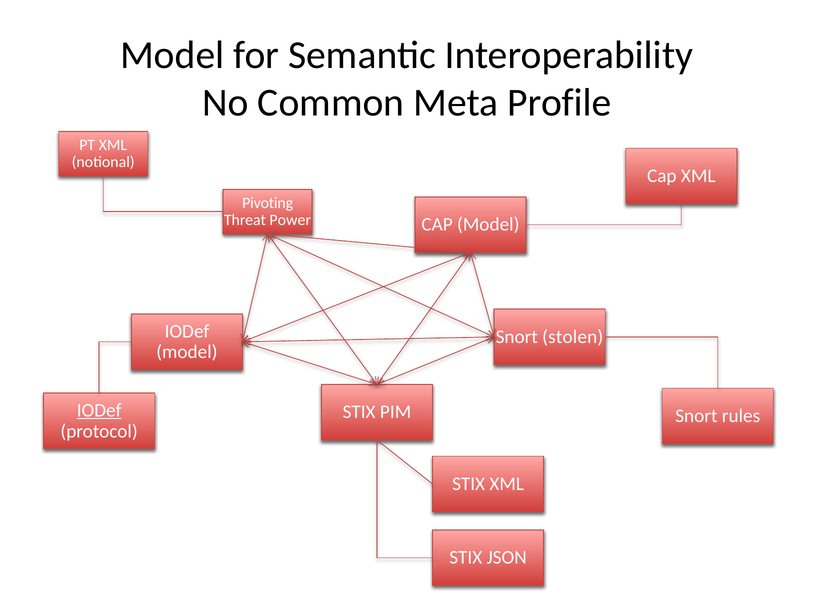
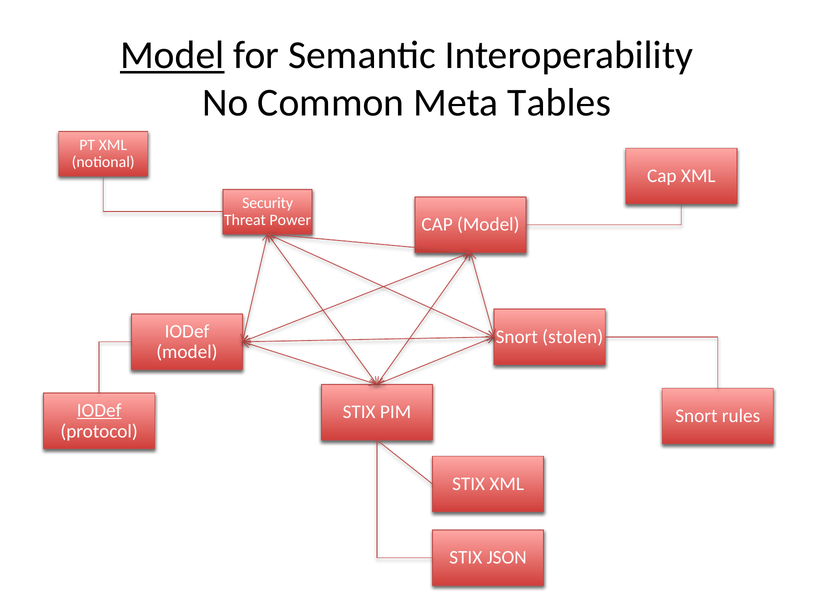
Model underline: none -> present (172, 55)
Profile: Profile -> Tables (559, 103)
Pivoting: Pivoting -> Security (268, 203)
